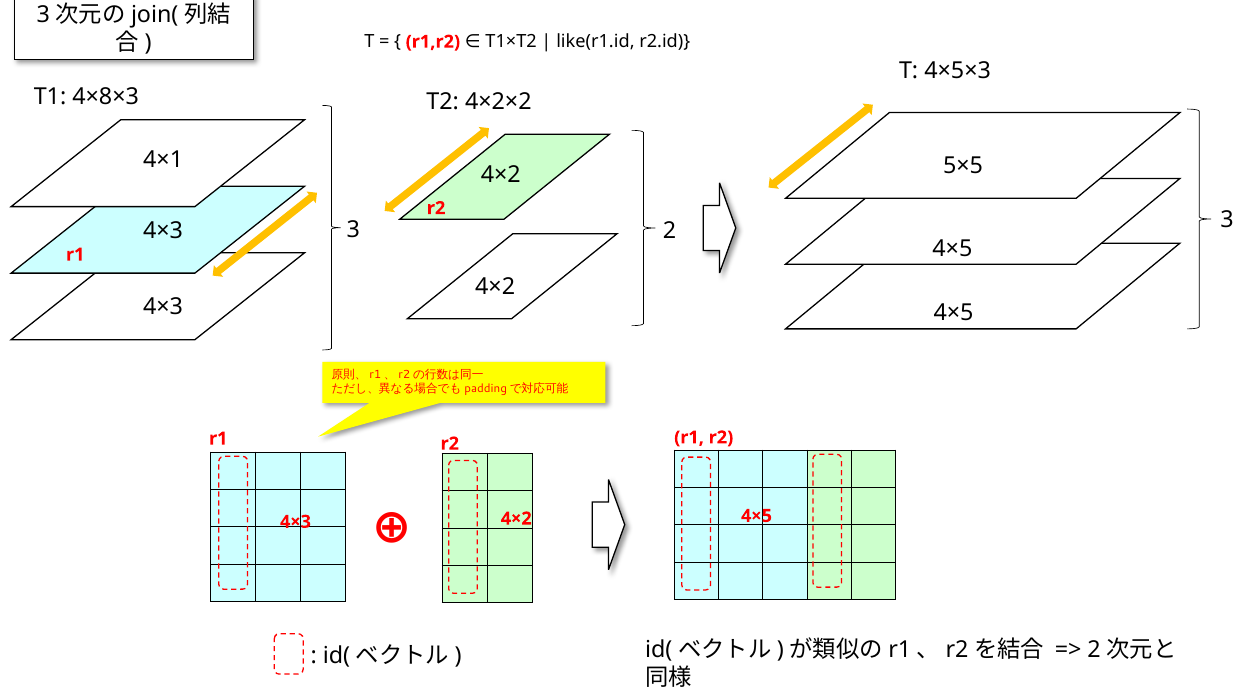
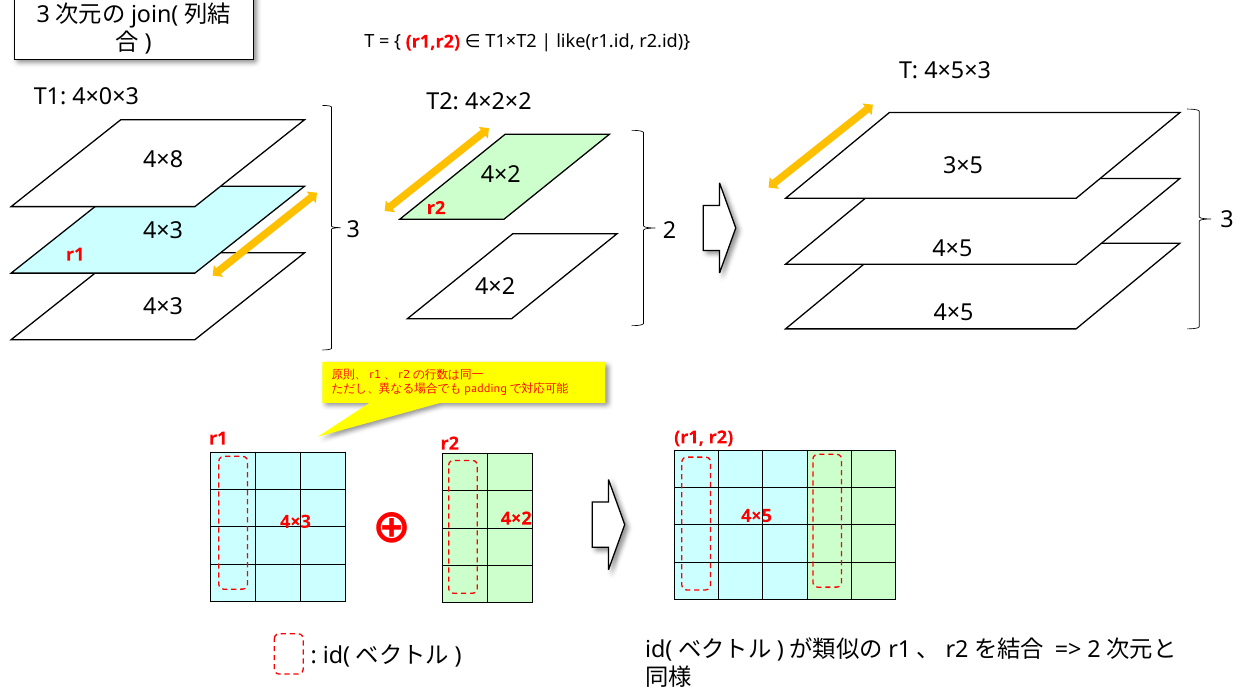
4×8×3: 4×8×3 -> 4×0×3 (106, 97)
4×1: 4×1 -> 4×8 (163, 160)
5×5: 5×5 -> 3×5 (963, 165)
